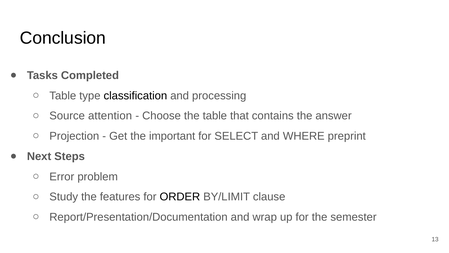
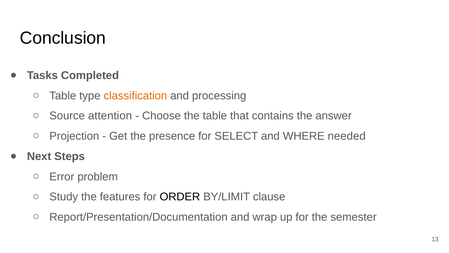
classification colour: black -> orange (135, 96)
important: important -> presence (172, 136)
preprint: preprint -> needed (347, 136)
